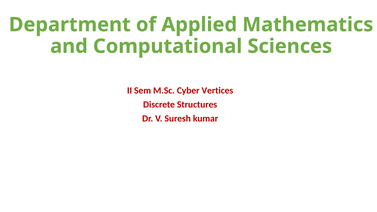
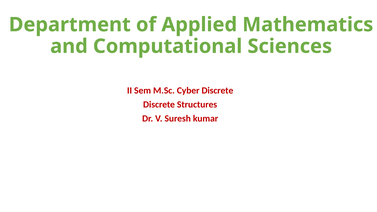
Cyber Vertices: Vertices -> Discrete (217, 90)
